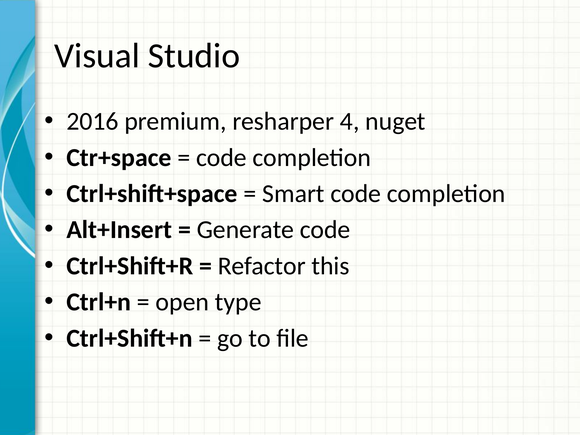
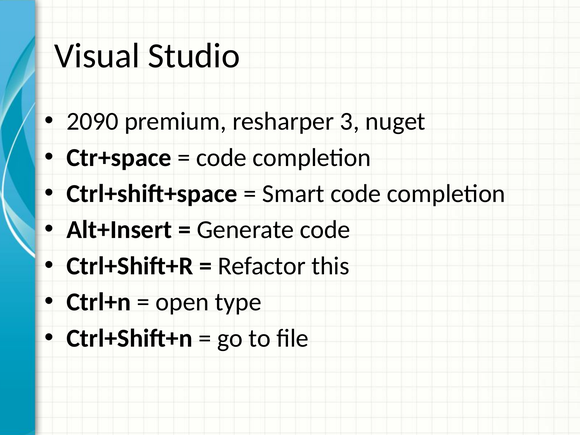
2016: 2016 -> 2090 (92, 121)
4: 4 -> 3 (350, 121)
